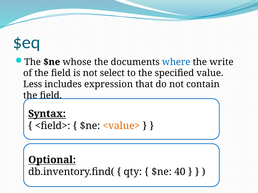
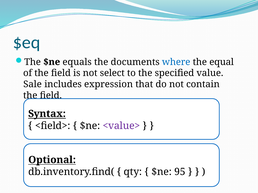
whose: whose -> equals (77, 62)
write: write -> equal (222, 62)
Less: Less -> Sale (33, 84)
<value> colour: orange -> purple (121, 126)
40: 40 -> 95 (180, 172)
